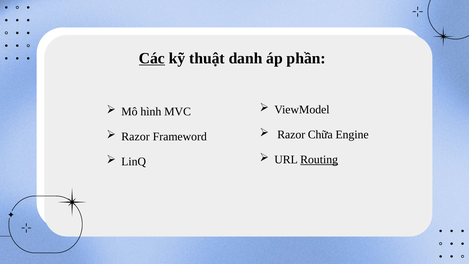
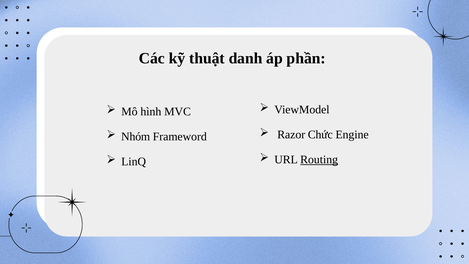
Các underline: present -> none (152, 58)
Chữa: Chữa -> Chức (320, 135)
Razor: Razor -> Nhóm (136, 137)
